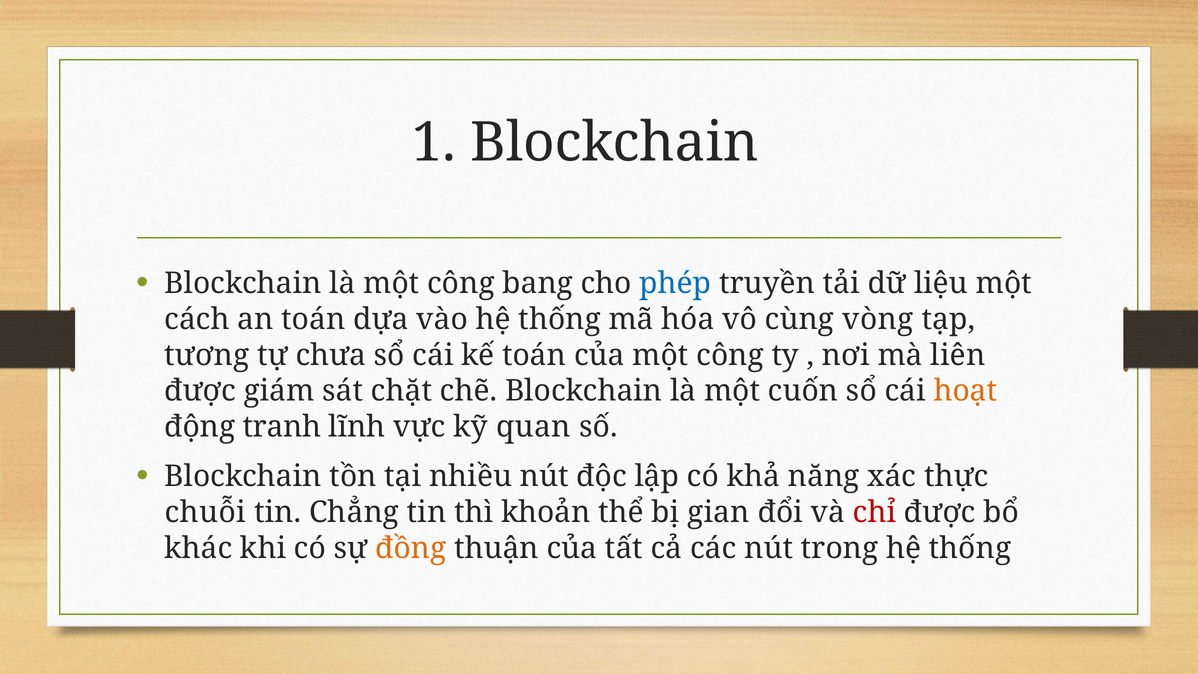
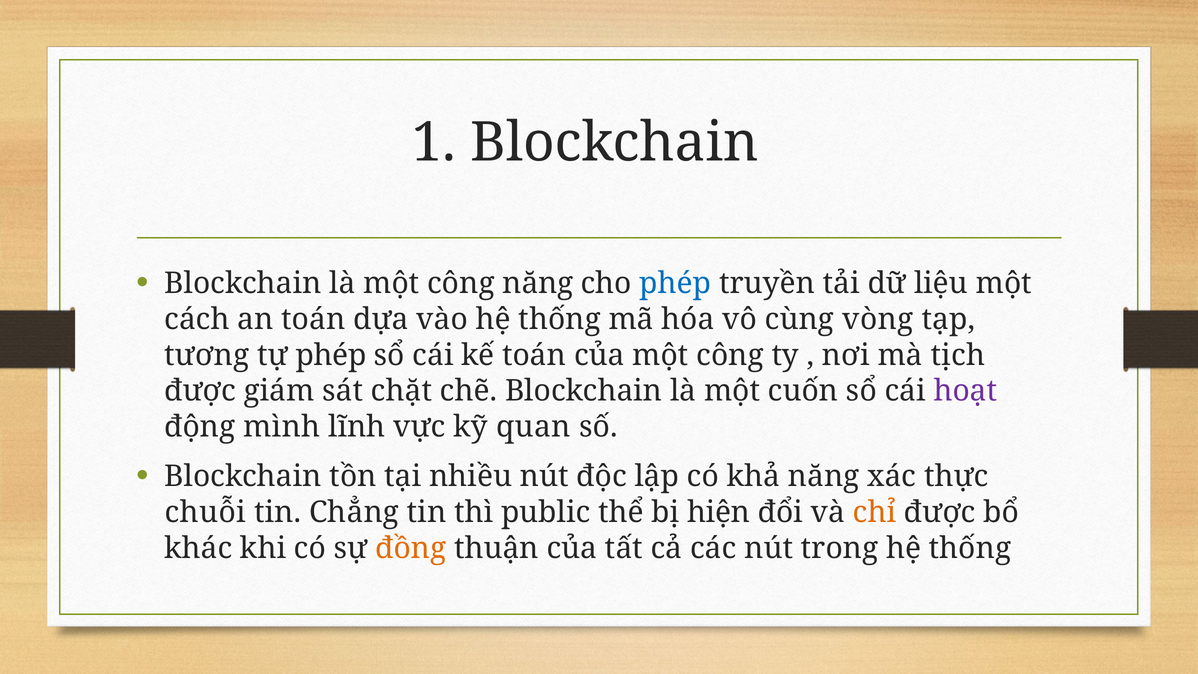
công bang: bang -> năng (538, 283)
tự chưa: chưa -> phép (331, 355)
liên: liên -> tịch (958, 355)
hoạt colour: orange -> purple (965, 391)
tranh: tranh -> mình (282, 427)
khoản: khoản -> public (546, 512)
gian: gian -> hiện (719, 512)
chỉ colour: red -> orange (874, 512)
